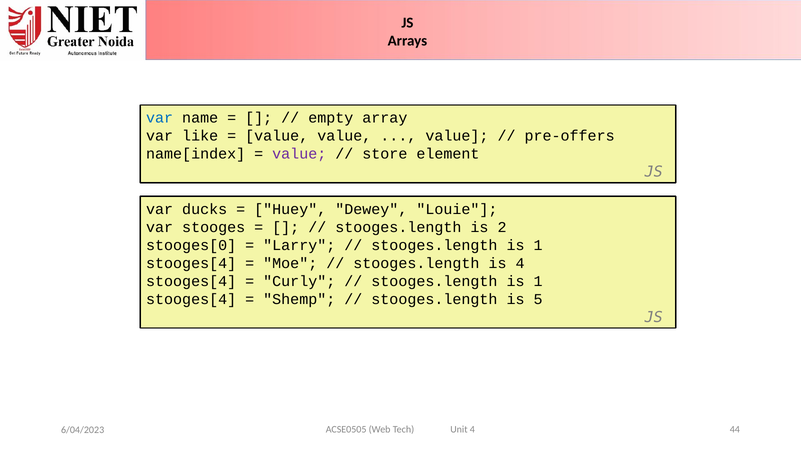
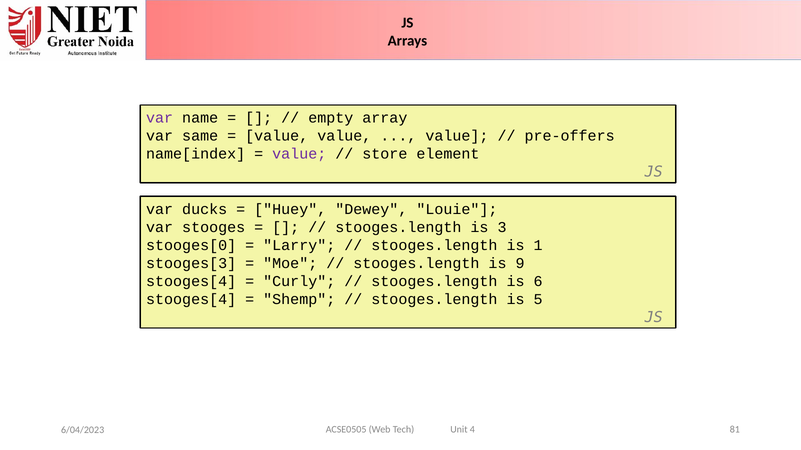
var colour: blue -> purple (160, 118)
like: like -> same (200, 136)
2: 2 -> 3 (502, 227)
stooges[4: stooges[4 -> stooges[3 (191, 264)
is 4: 4 -> 9 (520, 264)
1: 1 -> 6 (538, 282)
44: 44 -> 81 (735, 430)
